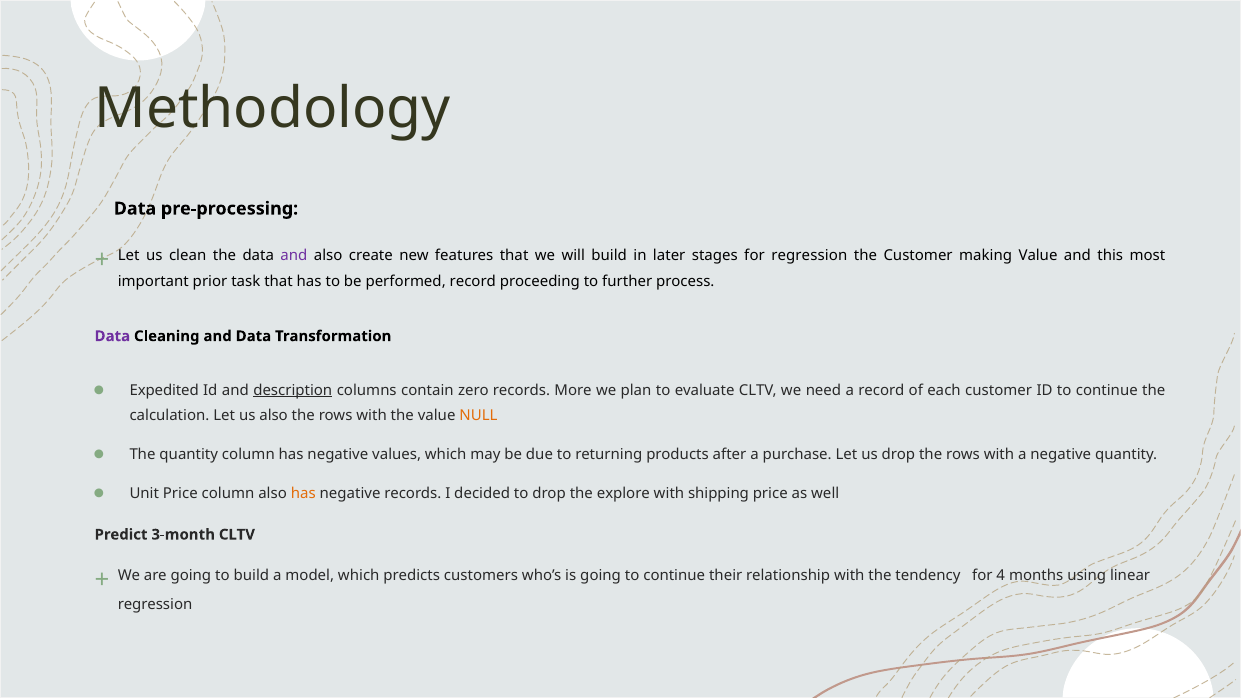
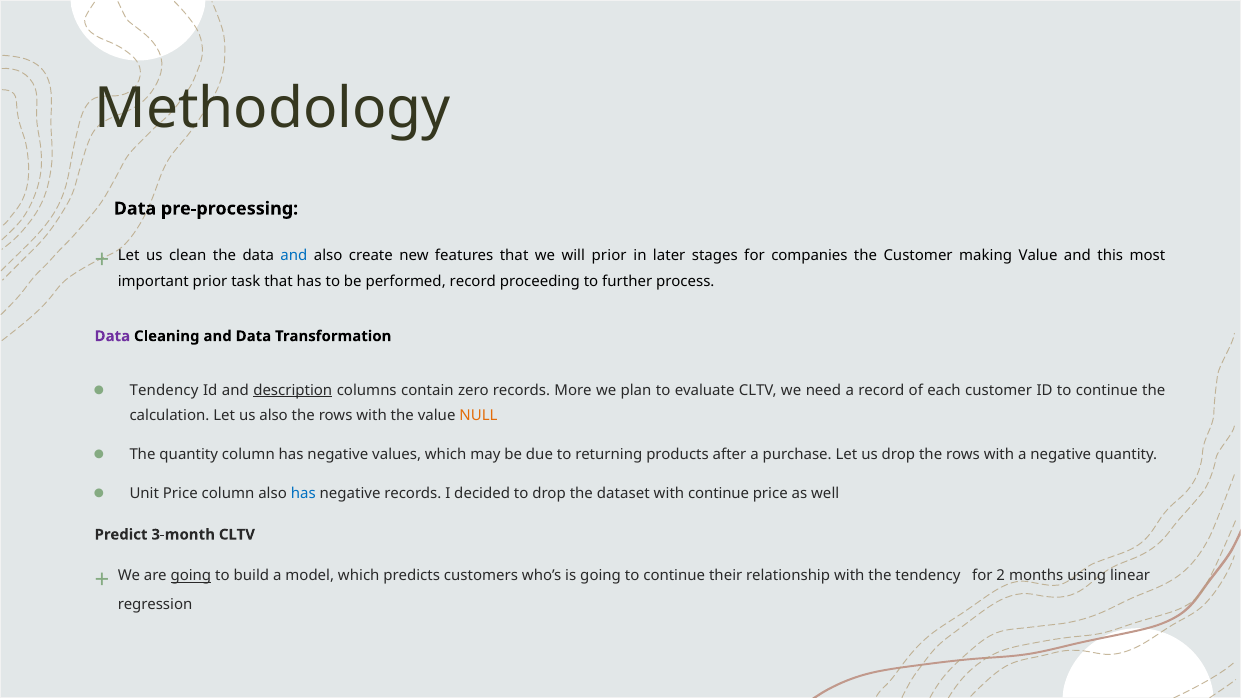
and colour: purple -> blue (294, 256)
will build: build -> prior (609, 256)
for regression: regression -> companies (809, 256)
Expedited: Expedited -> Tendency (164, 390)
has colour: orange -> blue (303, 493)
explore: explore -> dataset (623, 493)
with shipping: shipping -> continue (719, 493)
going underline: none -> present (191, 576)
4: 4 -> 2 (1001, 576)
